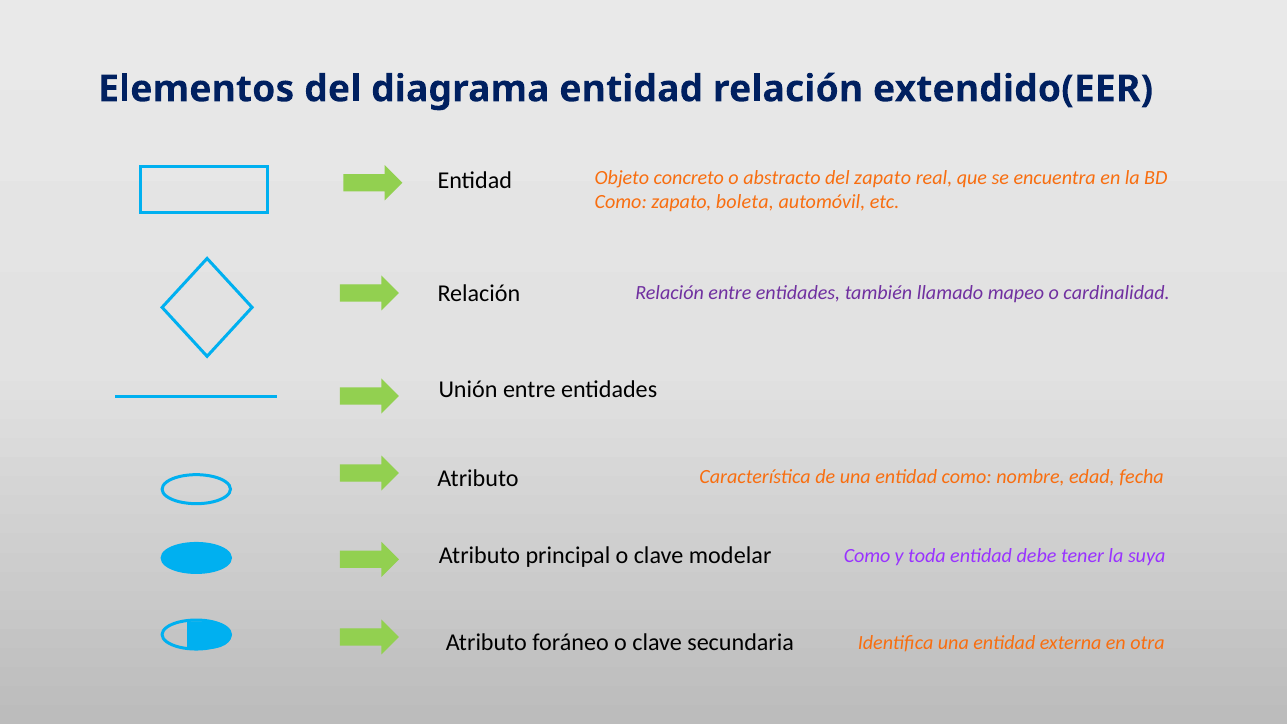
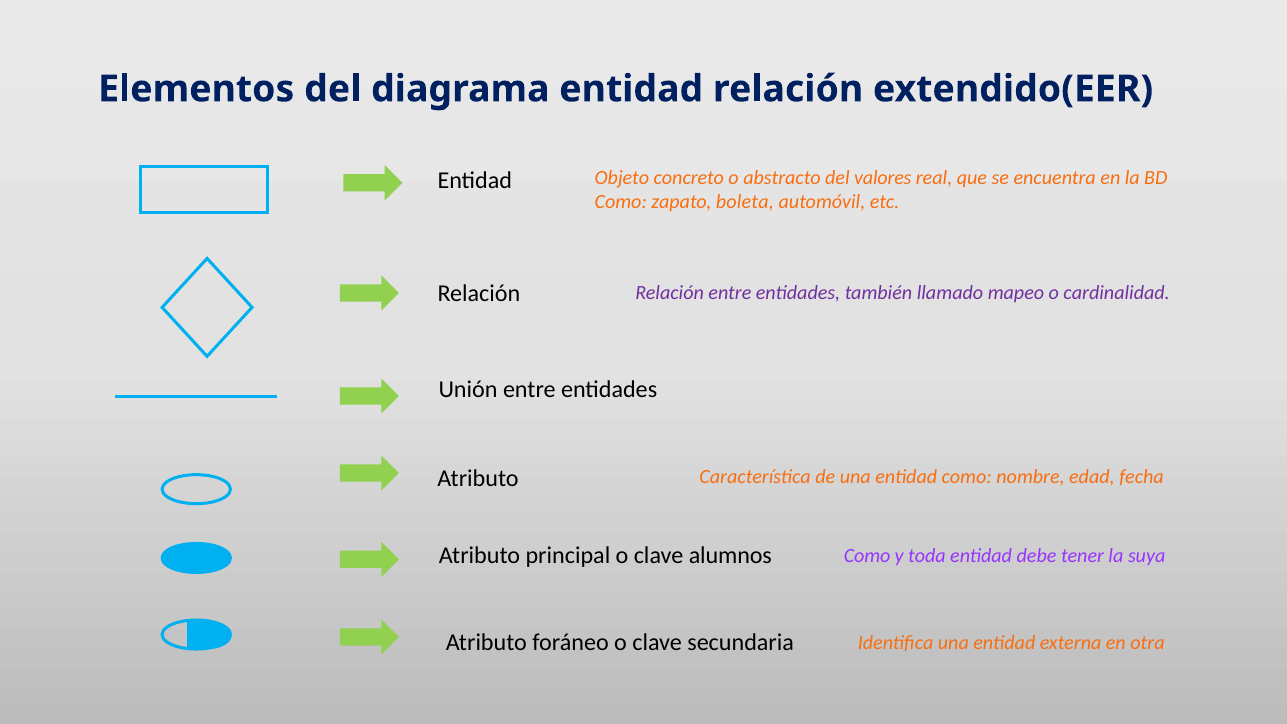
del zapato: zapato -> valores (883, 178)
modelar: modelar -> alumnos (730, 556)
